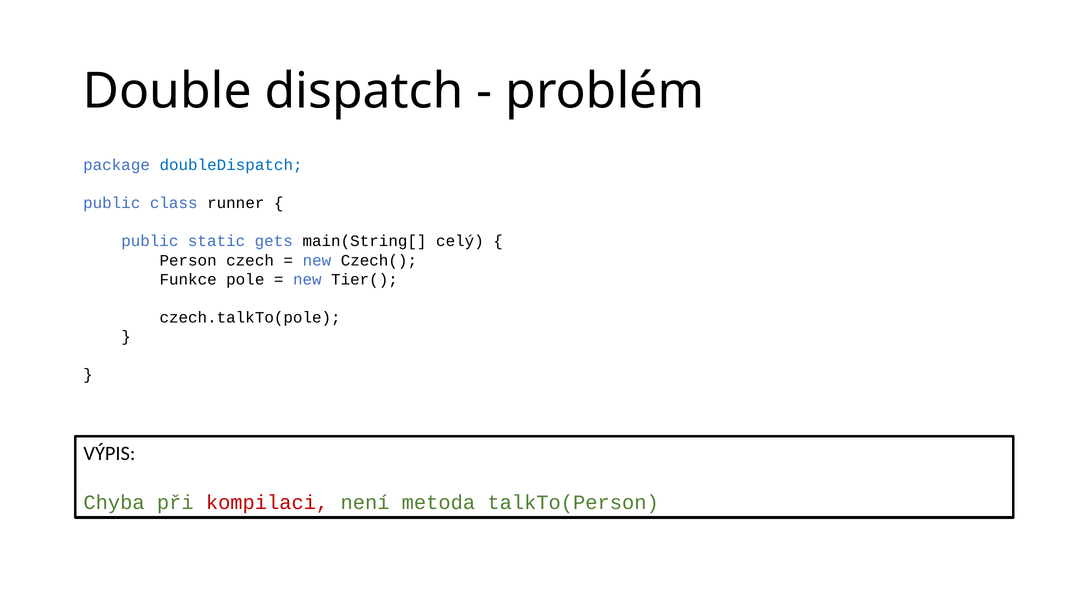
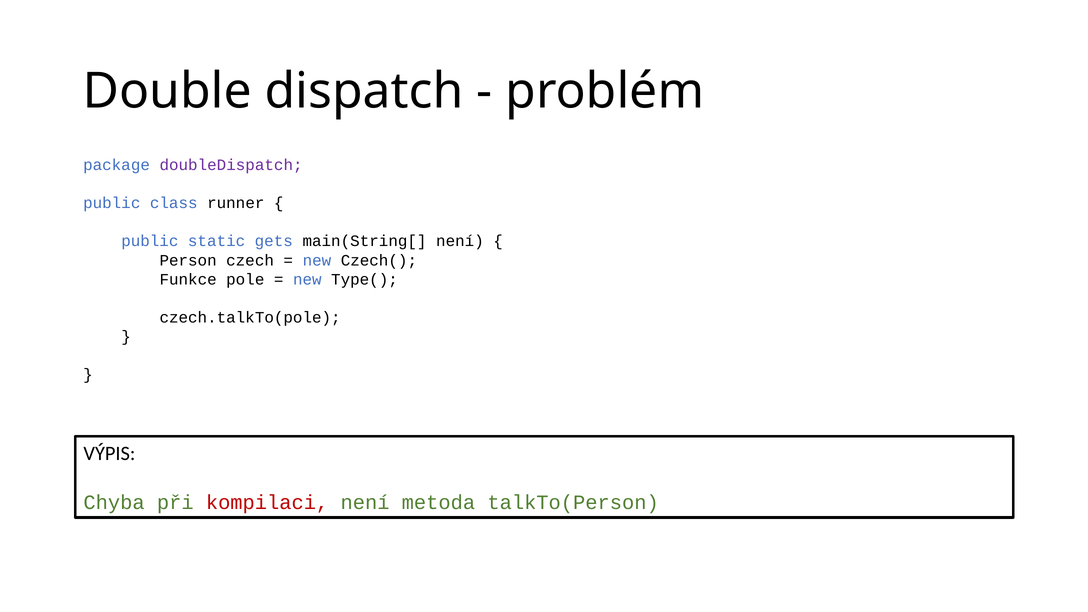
doubleDispatch colour: blue -> purple (231, 165)
main(String[ celý: celý -> není (460, 241)
Tier(: Tier( -> Type( (364, 279)
